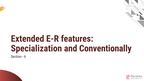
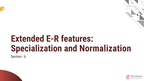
Conventionally: Conventionally -> Normalization (105, 48)
